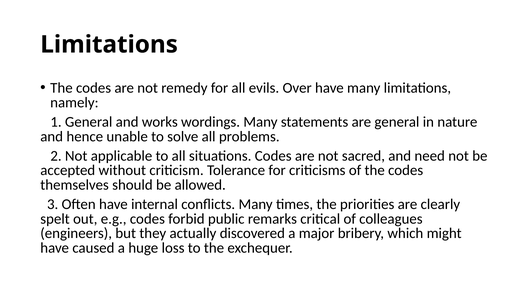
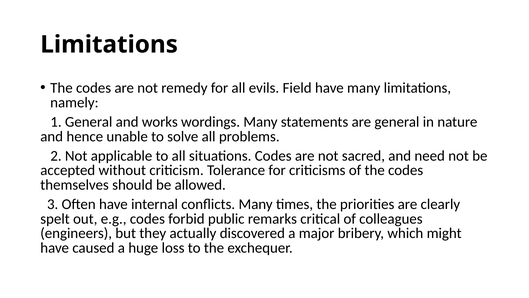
Over: Over -> Field (297, 88)
